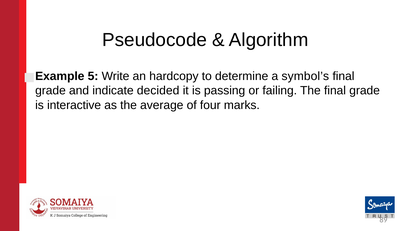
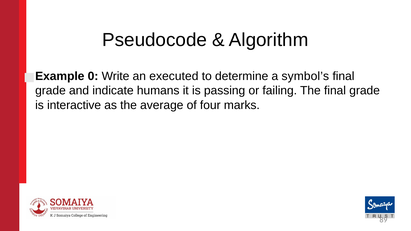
5: 5 -> 0 (93, 76)
hardcopy: hardcopy -> executed (174, 76)
decided: decided -> humans (158, 91)
